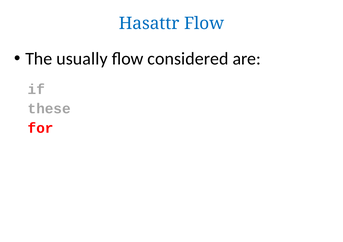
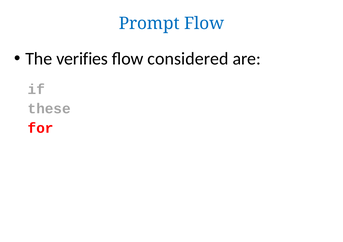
Hasattr: Hasattr -> Prompt (149, 23)
usually: usually -> verifies (82, 59)
